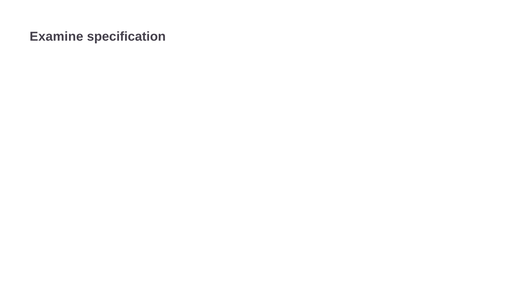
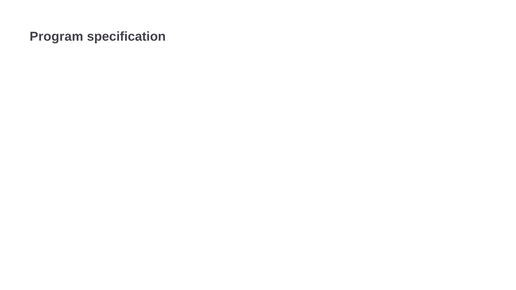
Examine: Examine -> Program (56, 37)
